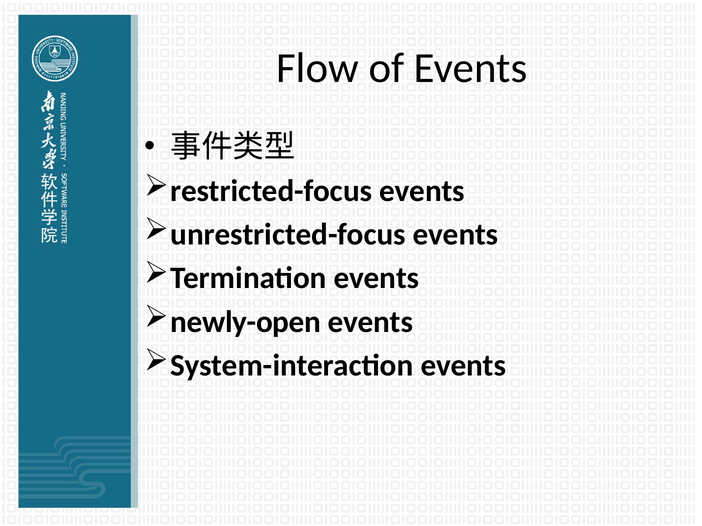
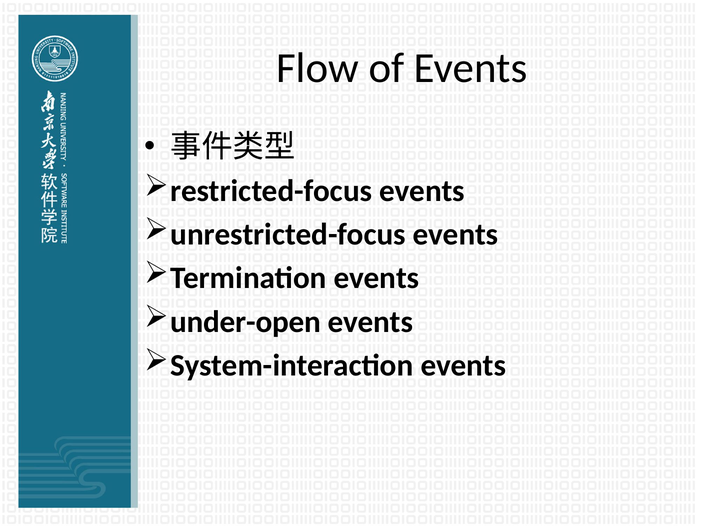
newly-open: newly-open -> under-open (246, 322)
